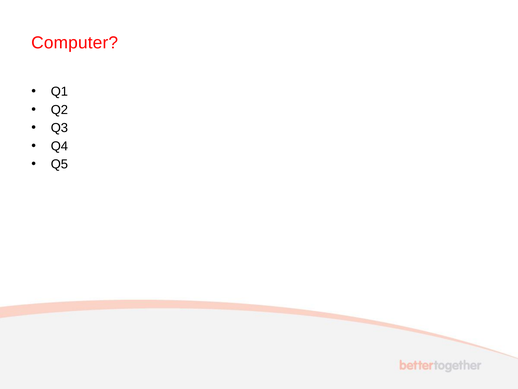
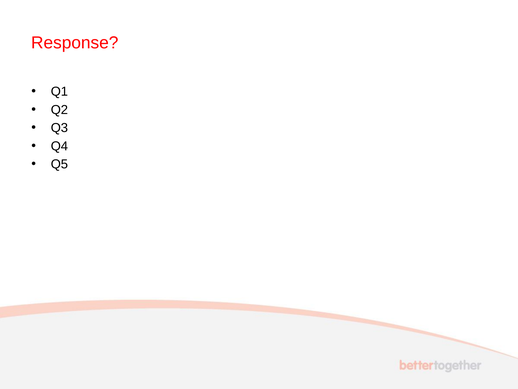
Computer: Computer -> Response (75, 43)
